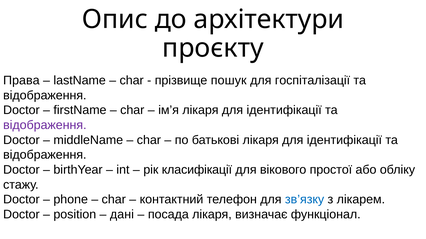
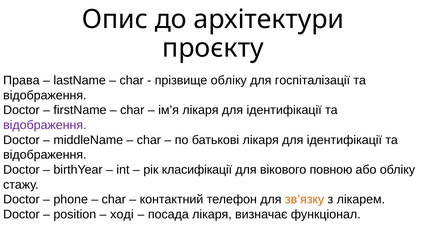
прізвище пошук: пошук -> обліку (229, 81)
простої: простої -> повною (331, 170)
зв’язку colour: blue -> orange (305, 200)
дані: дані -> ході (122, 215)
